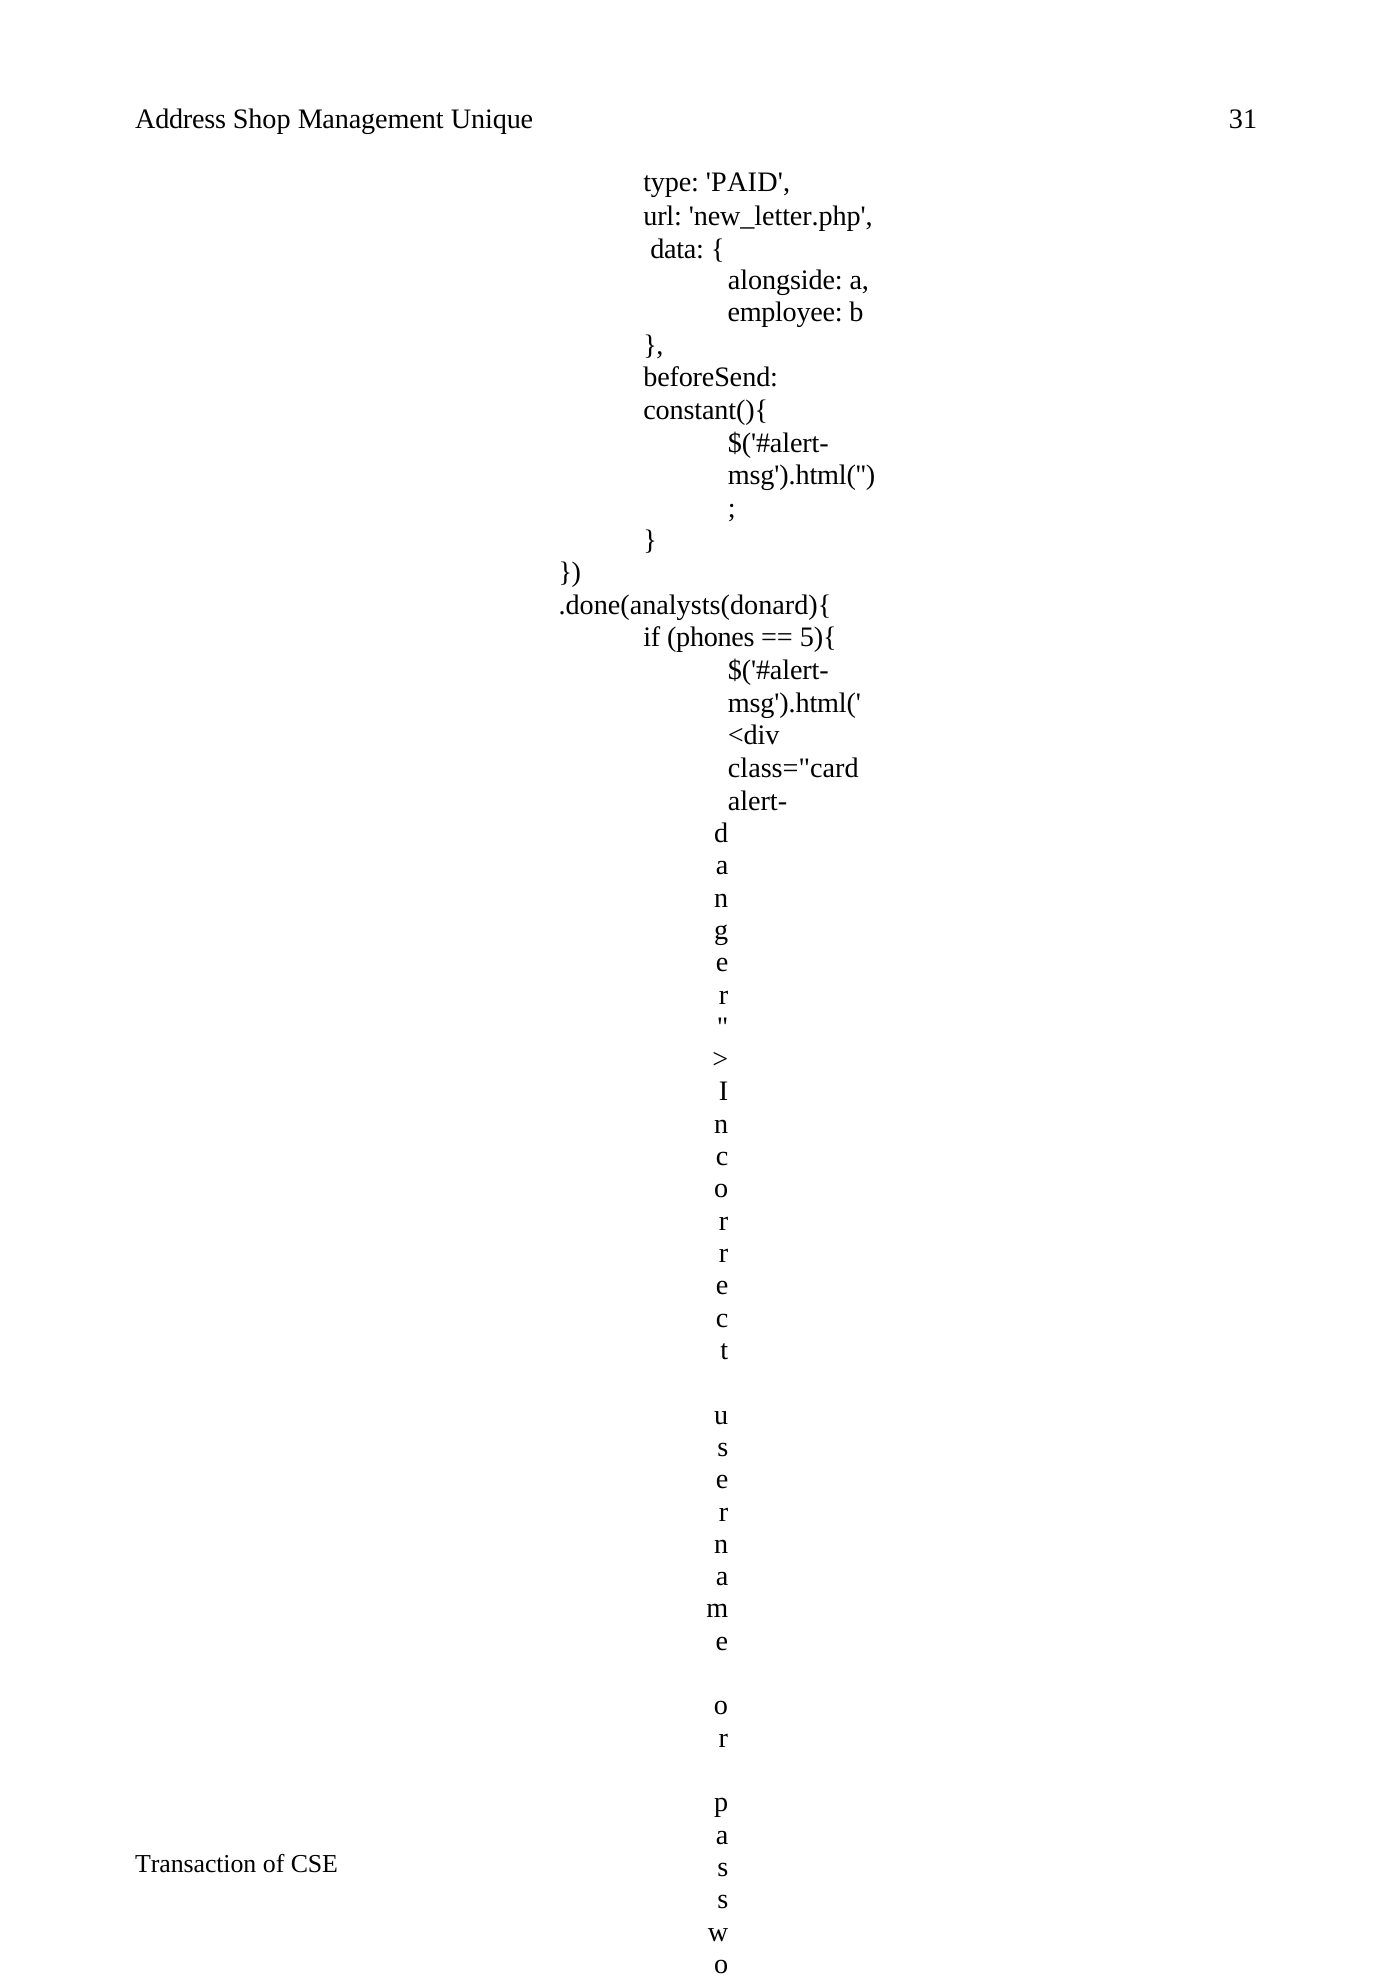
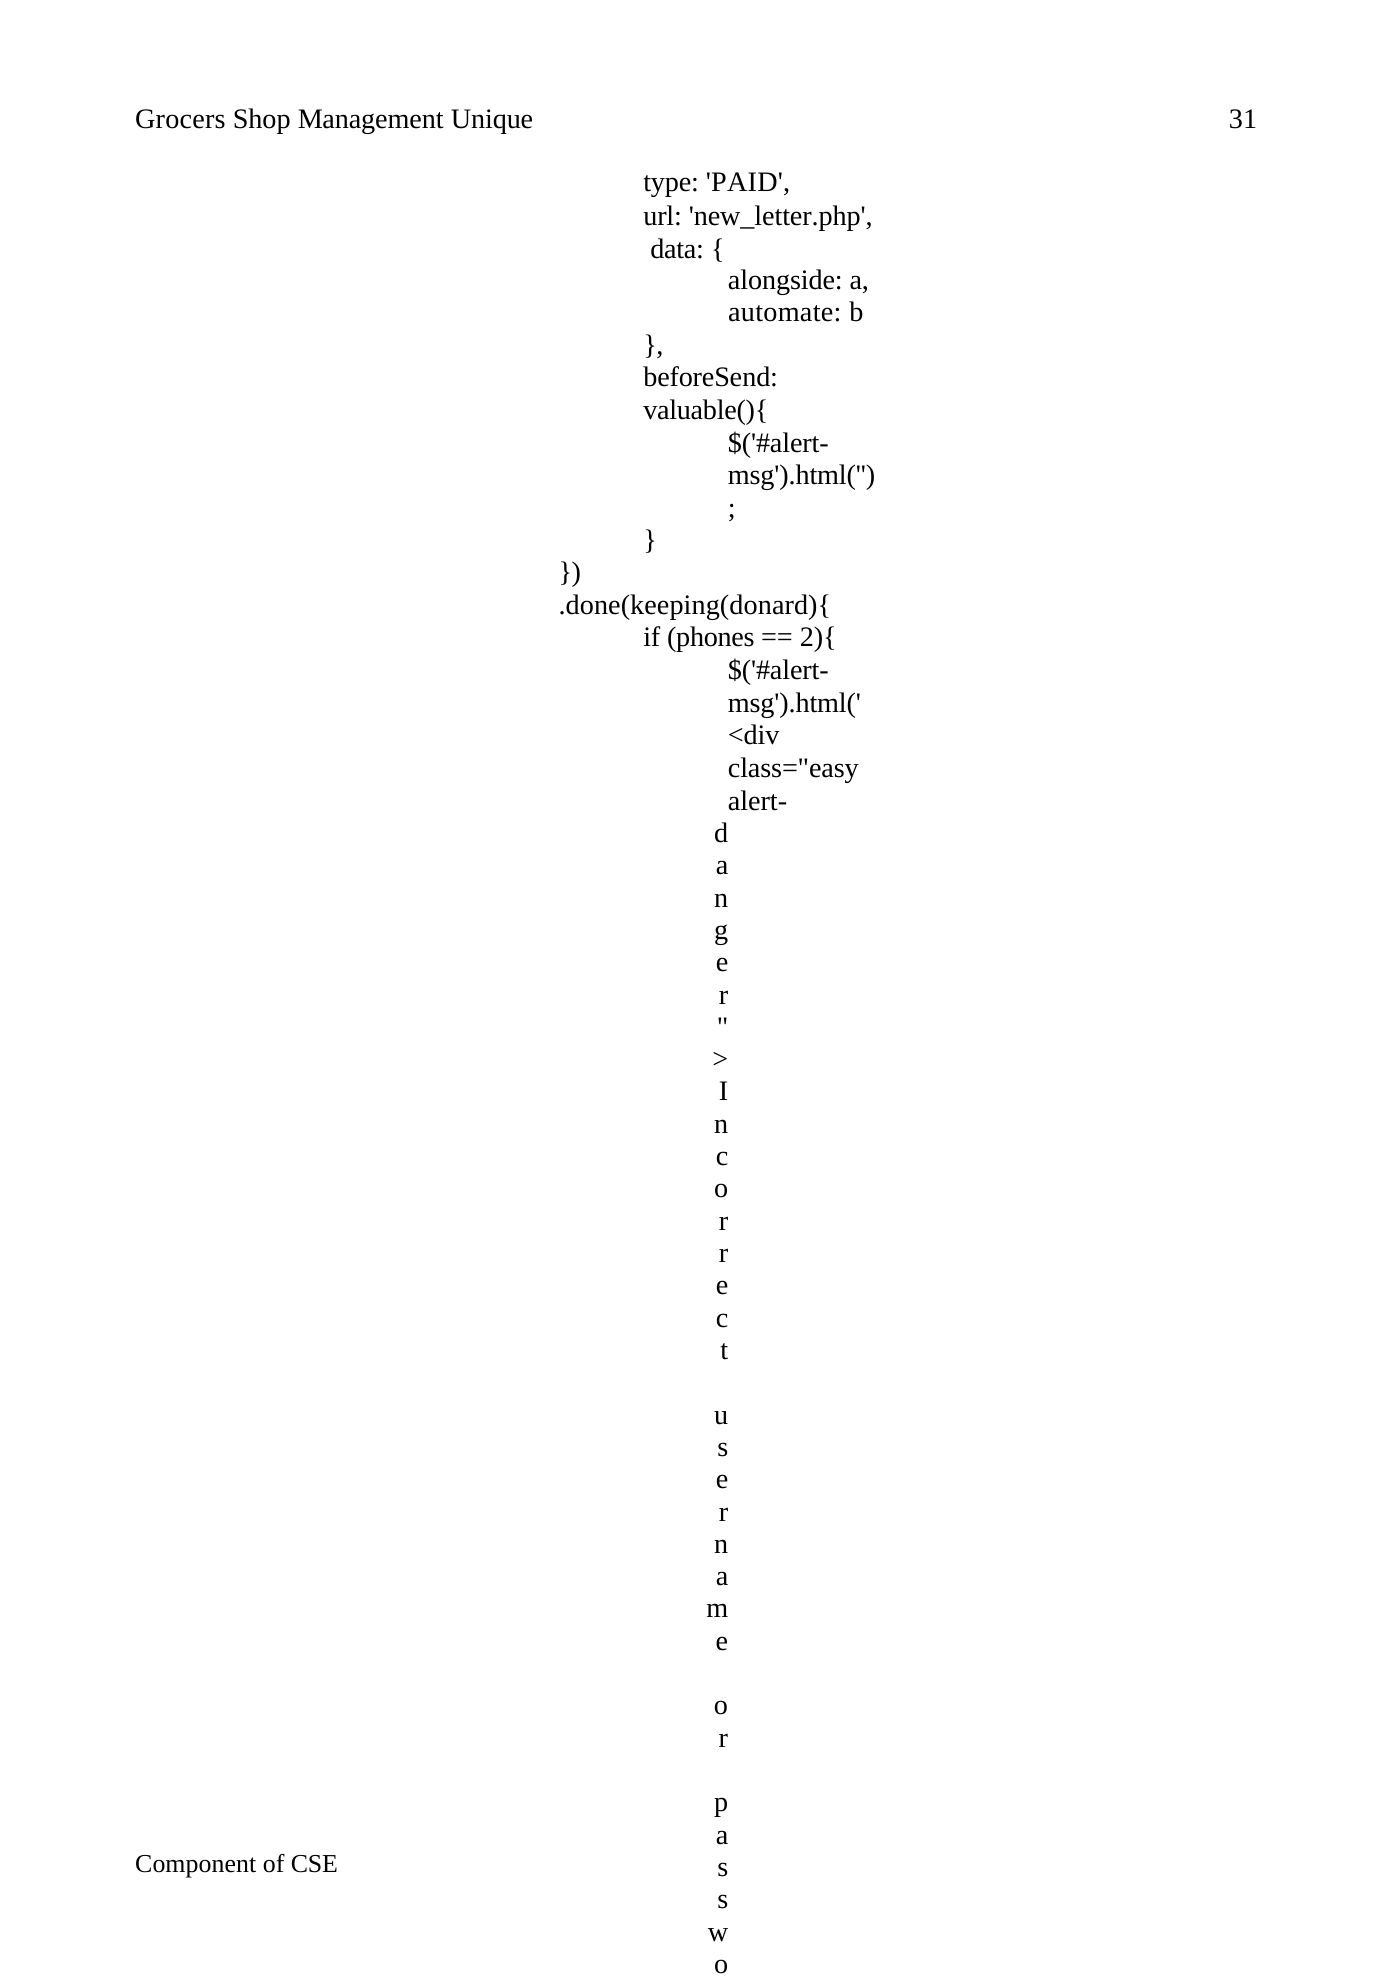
Address: Address -> Grocers (180, 119)
employee: employee -> automate (785, 313)
constant(){: constant(){ -> valuable(){ (706, 410)
.done(analysts(donard){: .done(analysts(donard){ -> .done(keeping(donard){ (695, 605)
5){: 5){ -> 2){ (818, 638)
class="card: class="card -> class="easy (793, 769)
Transaction: Transaction -> Component (196, 1865)
